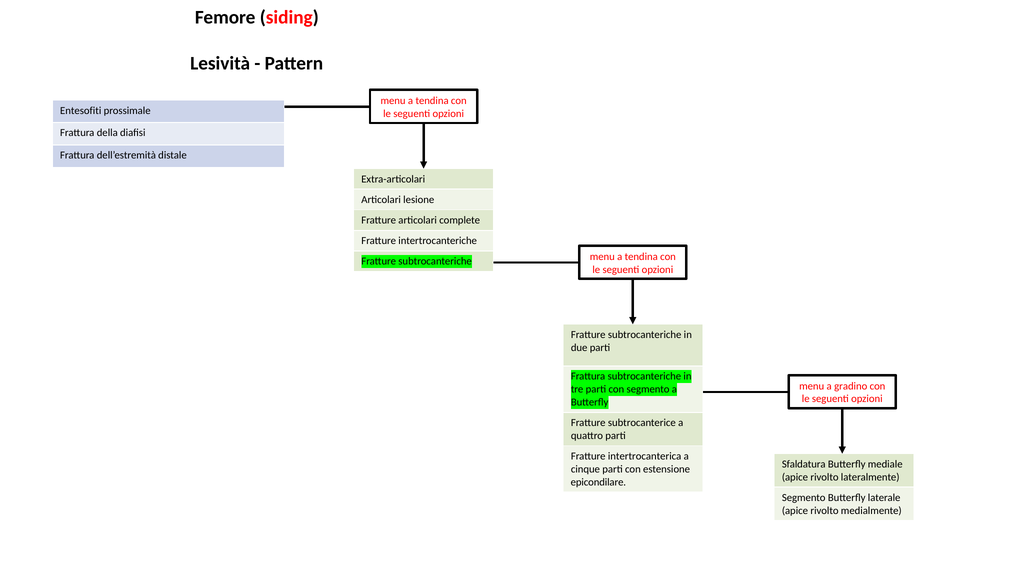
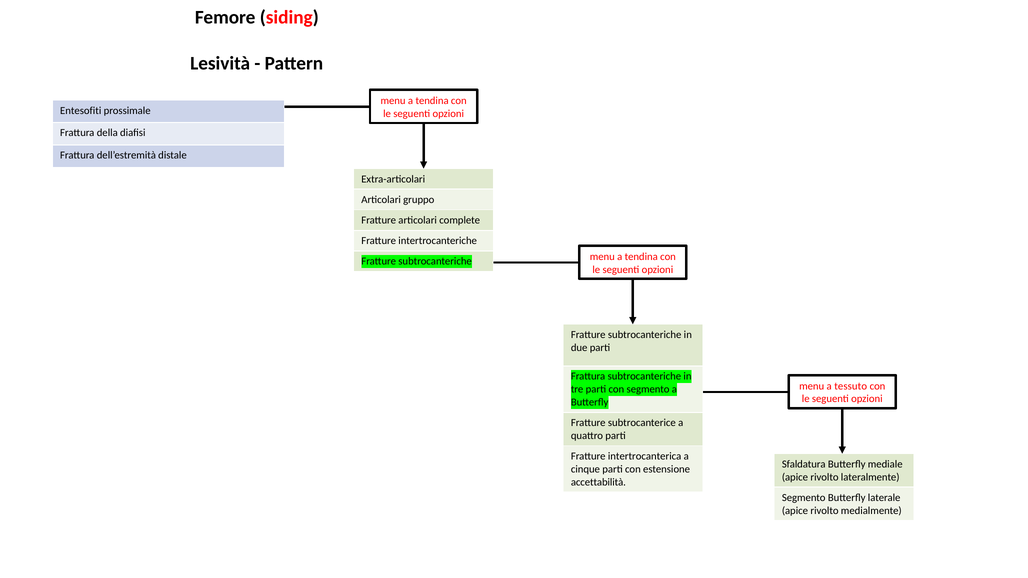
lesione: lesione -> gruppo (419, 200)
gradino: gradino -> tessuto (851, 386)
epicondilare: epicondilare -> accettabilità (598, 482)
